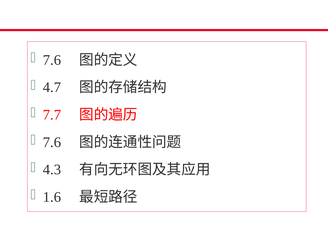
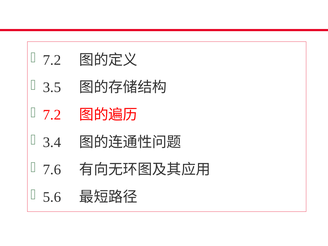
7.6: 7.6 -> 7.2 (52, 60)
4.7: 4.7 -> 3.5 (52, 87)
7.7: 7.7 -> 7.2 (52, 115)
7.6: 7.6 -> 3.4 (52, 142)
4.3: 4.3 -> 7.6 (52, 170)
1.6: 1.6 -> 5.6 (52, 197)
